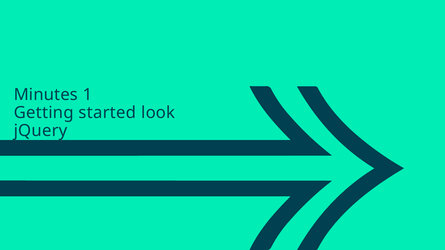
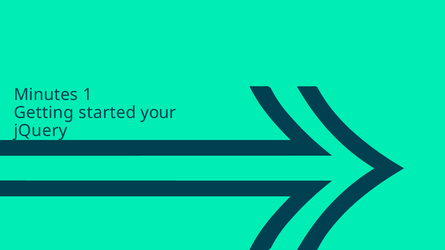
look: look -> your (158, 113)
